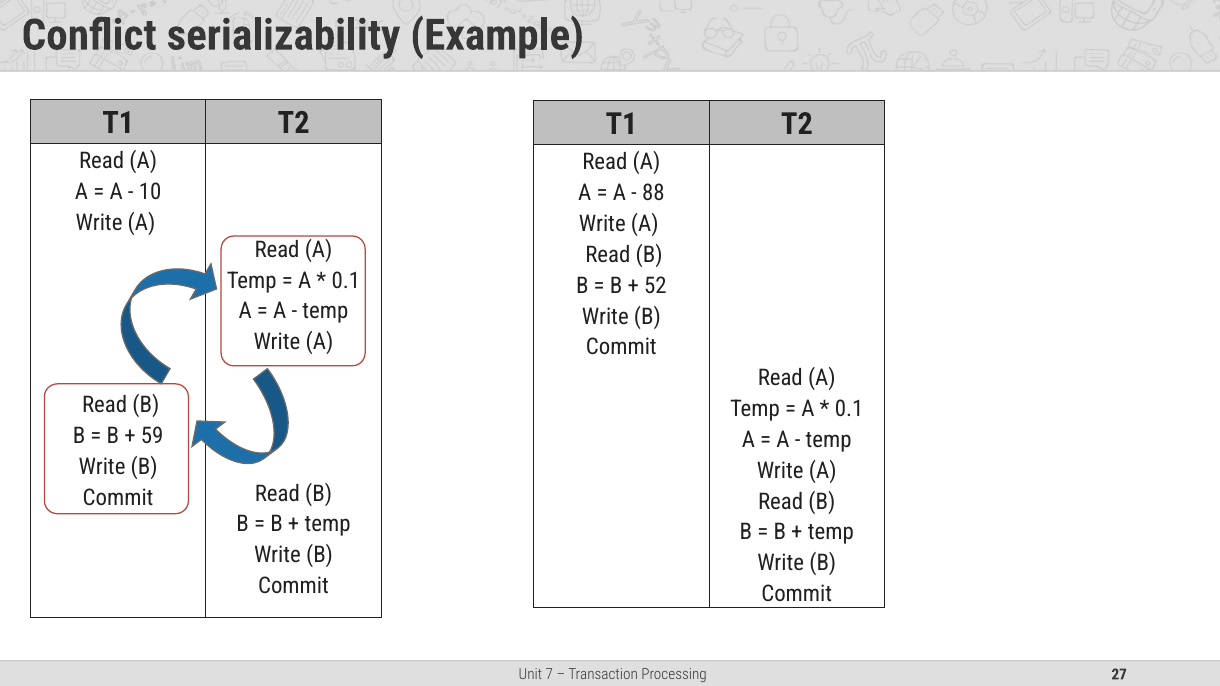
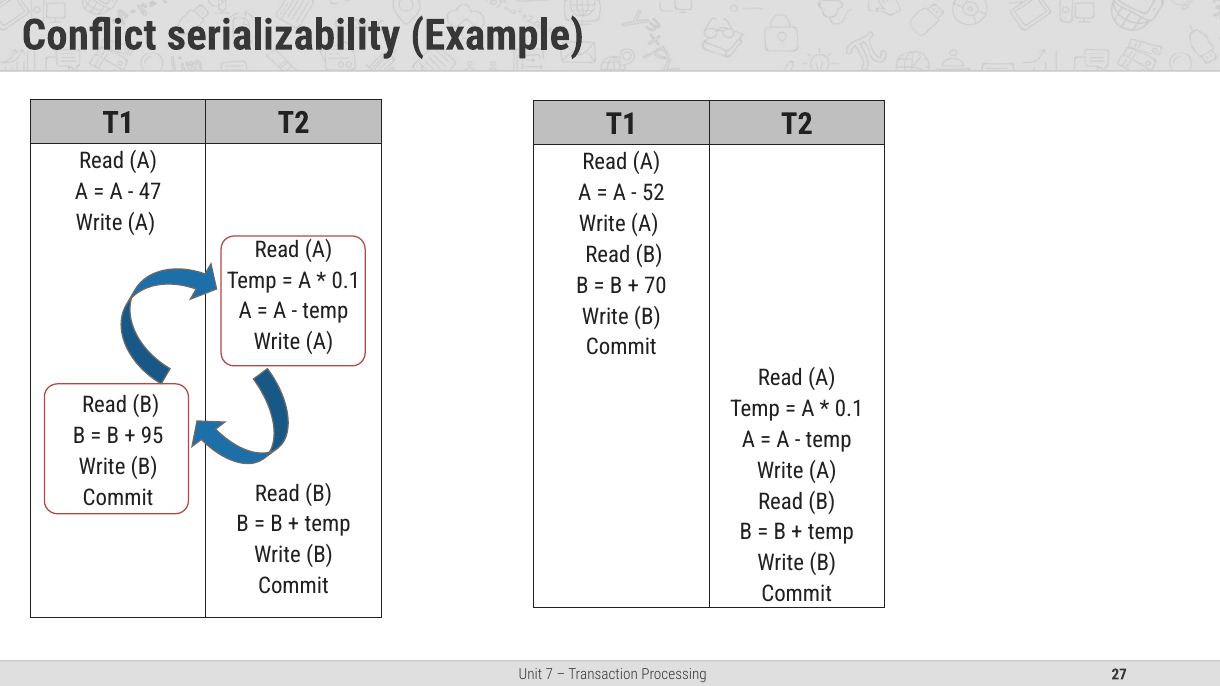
10: 10 -> 47 (150, 192)
88: 88 -> 52 (653, 193)
52: 52 -> 70 (655, 286)
59: 59 -> 95 (152, 436)
